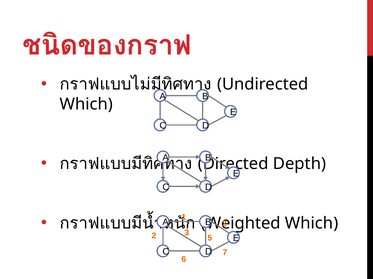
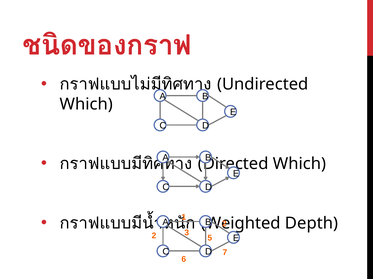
Depth: Depth -> Which (299, 164)
Which: Which -> Depth (312, 224)
